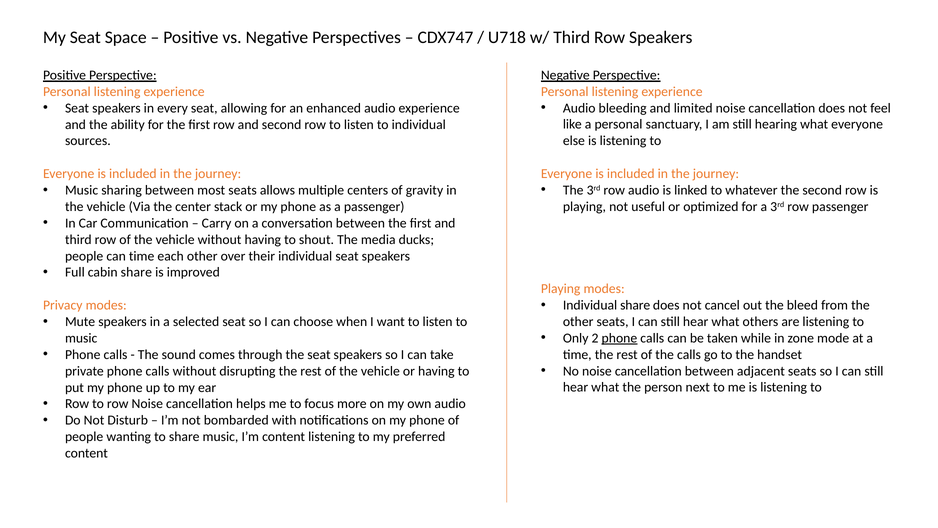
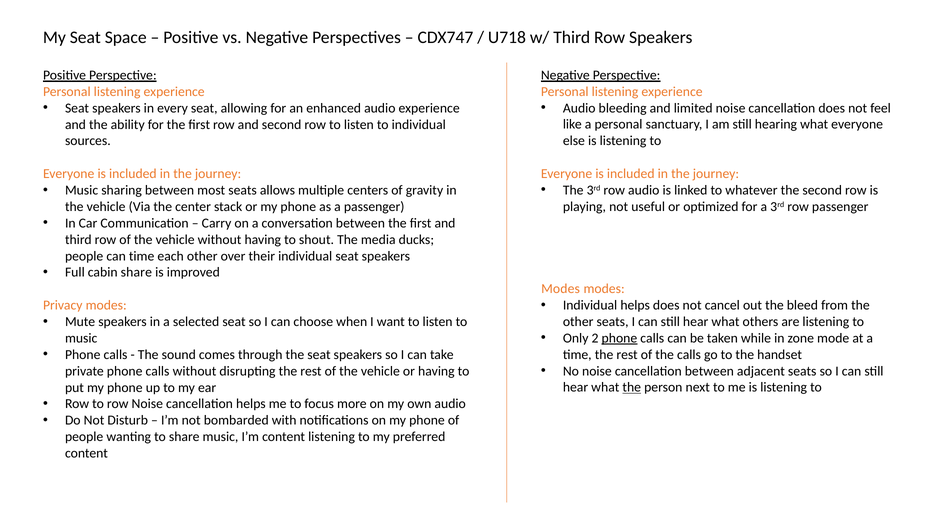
Playing: Playing -> Modes (561, 289)
Individual share: share -> helps (635, 305)
the underline: none -> present (632, 387)
